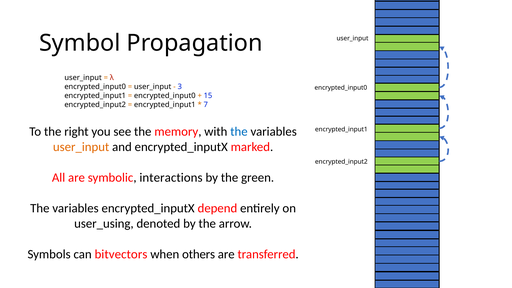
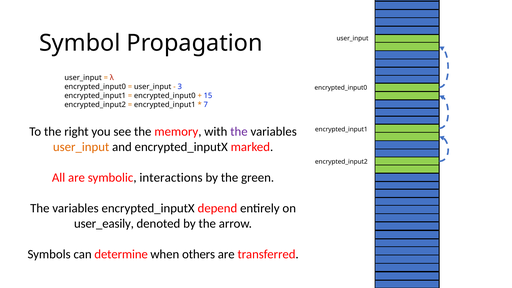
the colour: blue -> purple (239, 131)
user_using: user_using -> user_easily (104, 224)
bitvectors: bitvectors -> determine (121, 254)
